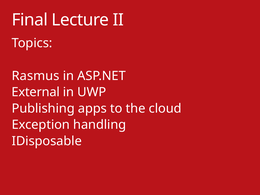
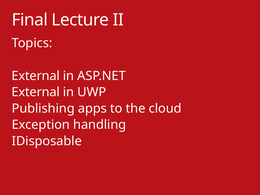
Rasmus: Rasmus -> External (36, 76)
